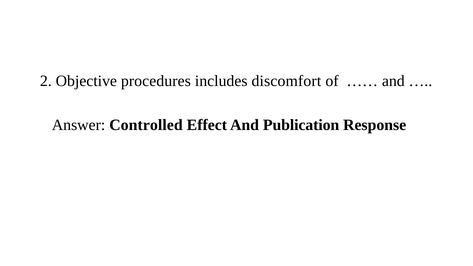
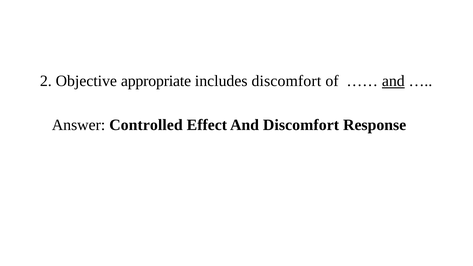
procedures: procedures -> appropriate (156, 81)
and underline: none -> present (393, 81)
And Publication: Publication -> Discomfort (301, 125)
